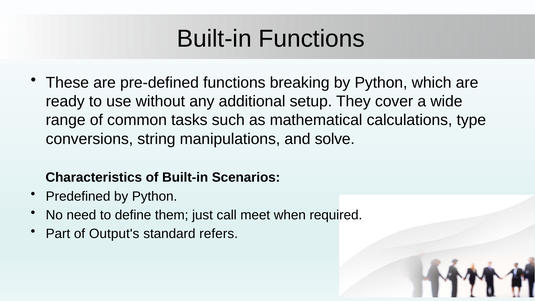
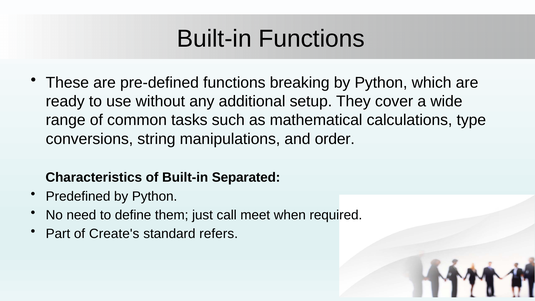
solve: solve -> order (335, 139)
Scenarios: Scenarios -> Separated (246, 177)
Output's: Output's -> Create's (114, 234)
